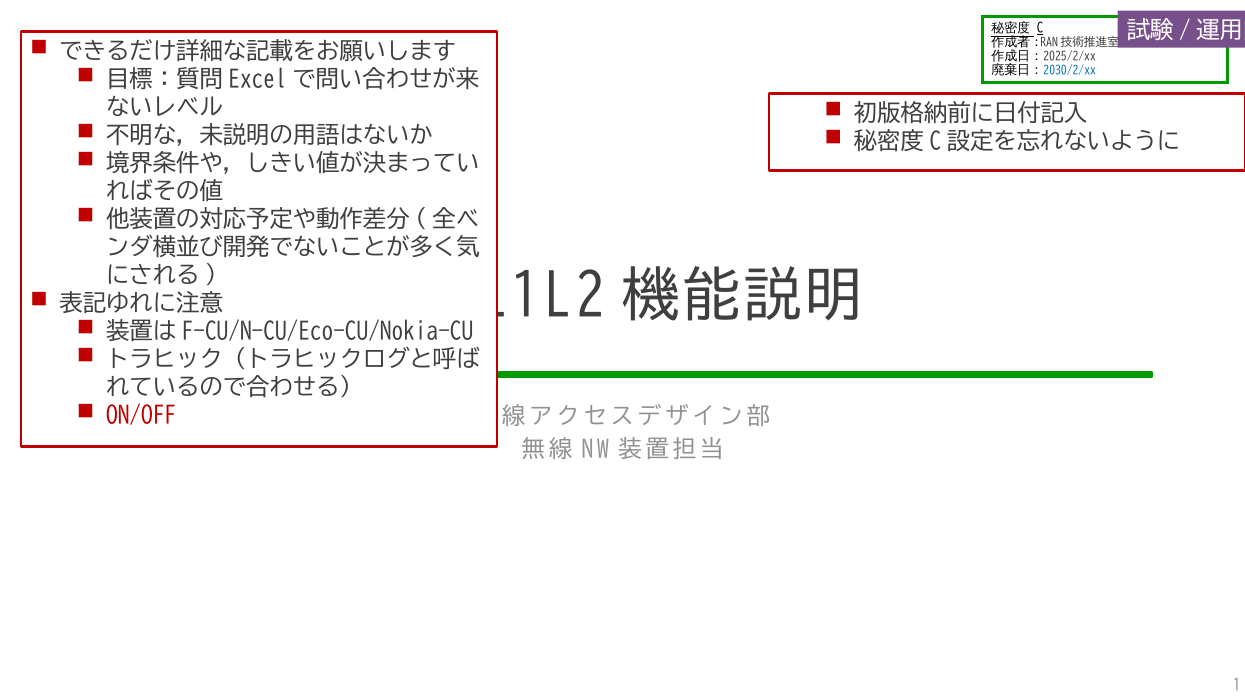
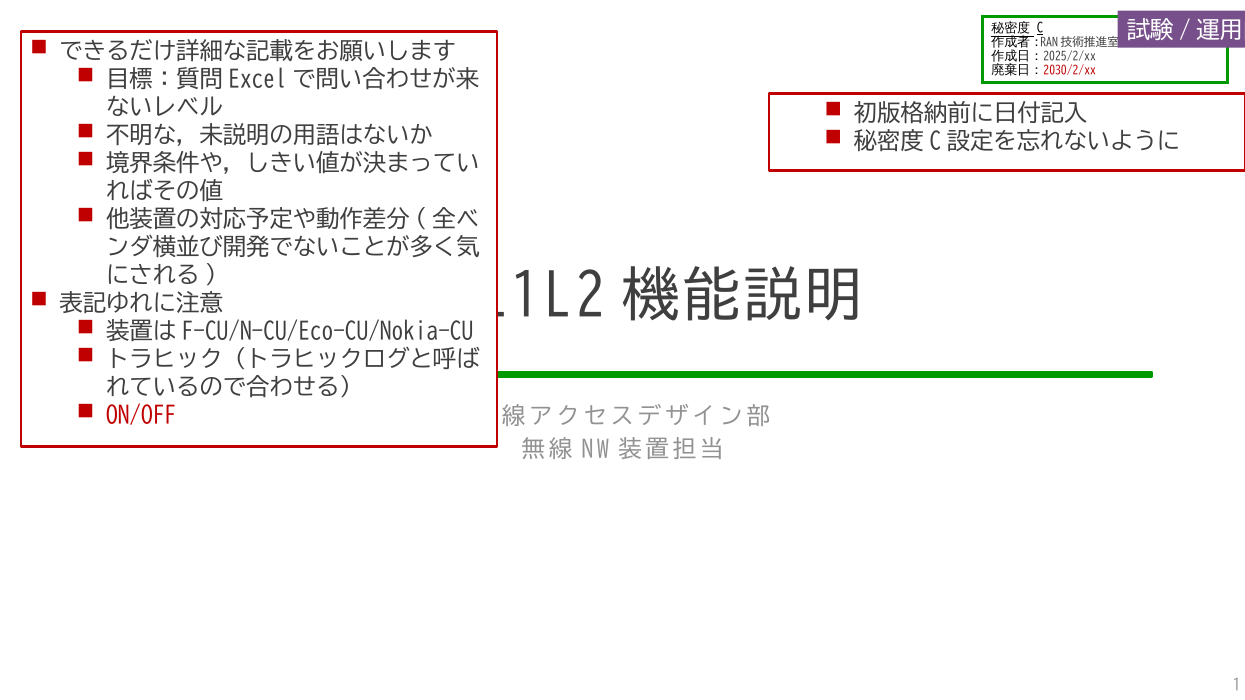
2030/2/xx colour: blue -> red (1070, 71)
